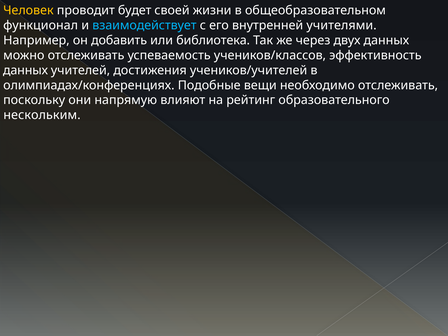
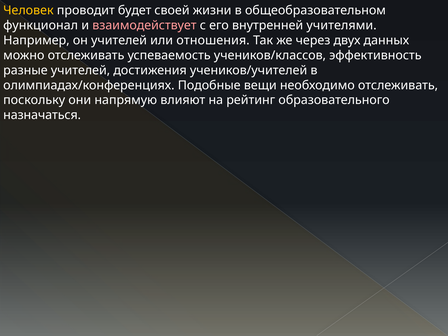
взаимодействует colour: light blue -> pink (144, 25)
он добавить: добавить -> учителей (119, 40)
библиотека: библиотека -> отношения (213, 40)
данных: данных -> разные (25, 70)
нескольким: нескольким -> назначаться (42, 115)
